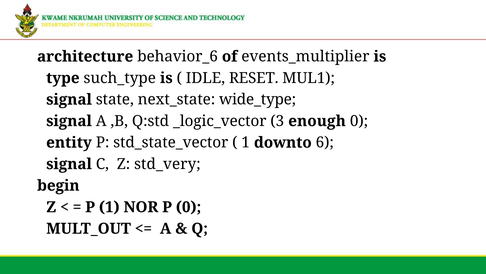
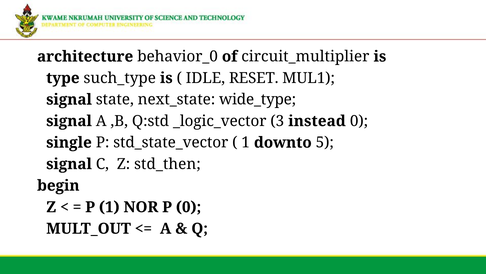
behavior_6: behavior_6 -> behavior_0 (178, 56)
events_multiplier: events_multiplier -> circuit_multiplier (305, 56)
enough: enough -> instead (317, 121)
entity: entity -> single (69, 142)
6: 6 -> 5 (325, 142)
std_very: std_very -> std_then (167, 164)
